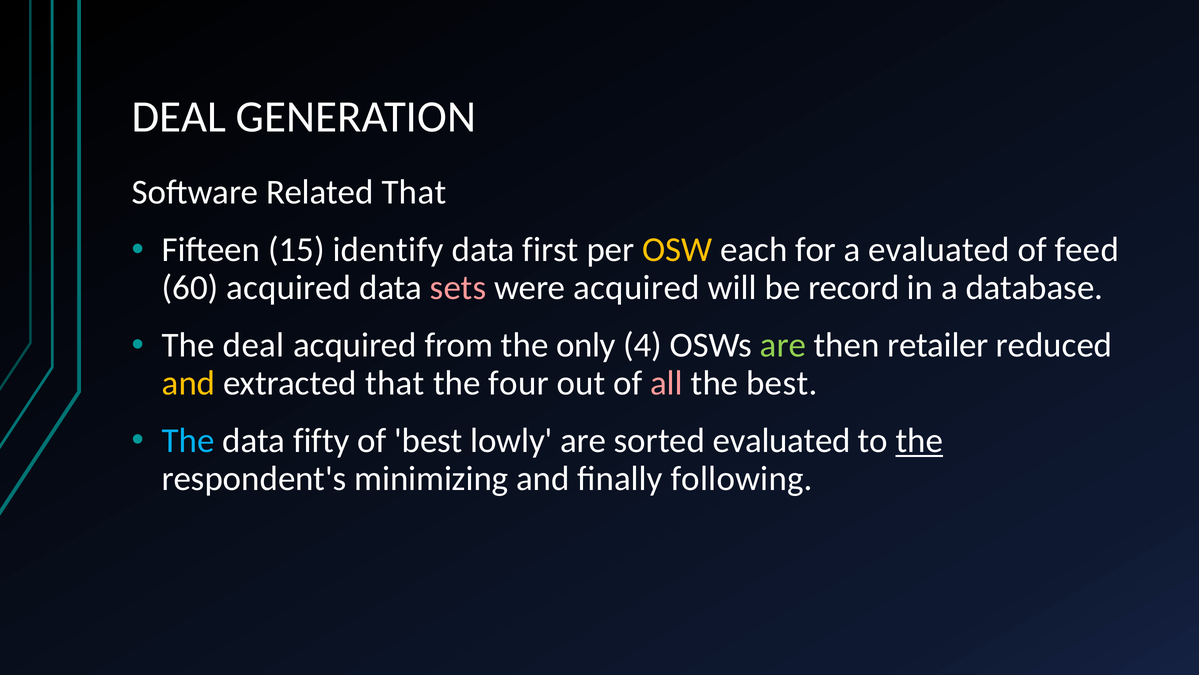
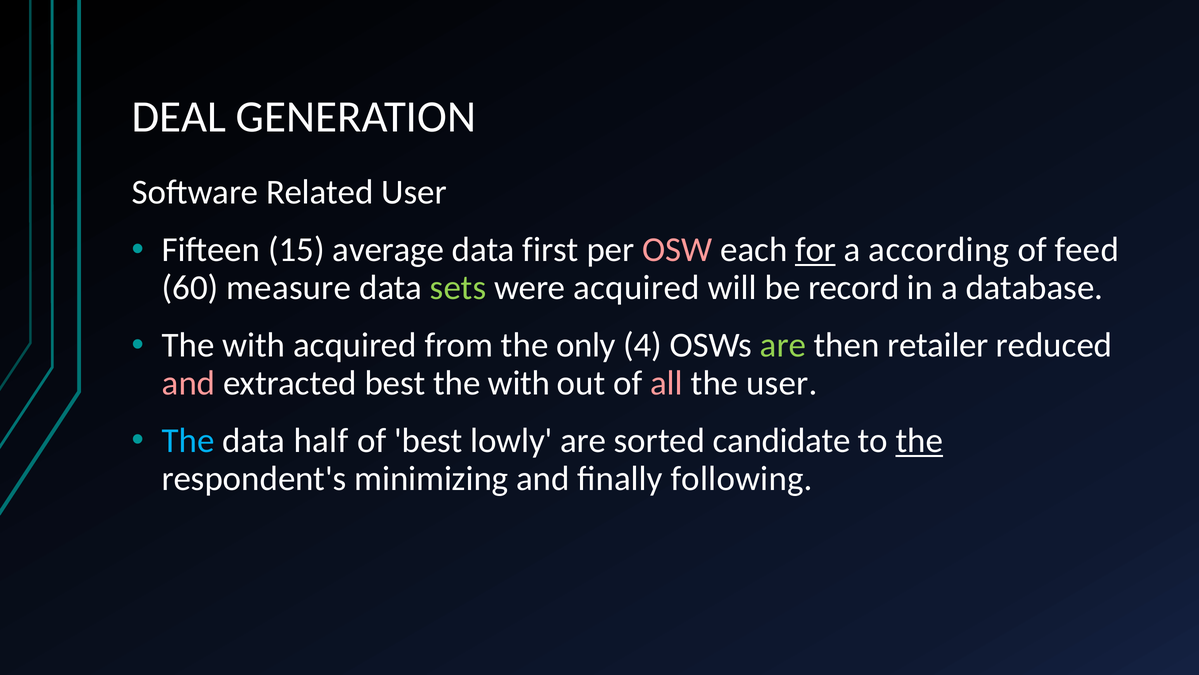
Related That: That -> User (414, 192)
identify: identify -> average (388, 250)
OSW colour: yellow -> pink (677, 250)
for underline: none -> present (816, 250)
a evaluated: evaluated -> according (939, 250)
60 acquired: acquired -> measure (289, 287)
sets colour: pink -> light green (458, 287)
deal: deal -> with (254, 345)
and colour: yellow -> pink (189, 383)
extracted that: that -> best (395, 383)
four: four -> with (519, 383)
the best: best -> user (782, 383)
fifty: fifty -> half (321, 440)
sorted evaluated: evaluated -> candidate (782, 440)
